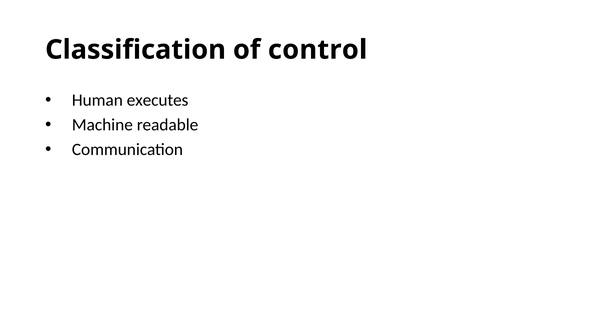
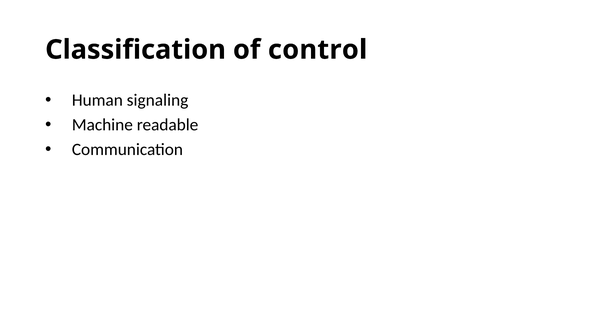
executes: executes -> signaling (158, 100)
